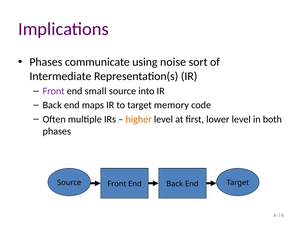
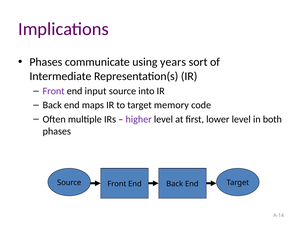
noise: noise -> years (173, 62)
small: small -> input (96, 91)
higher colour: orange -> purple (139, 119)
